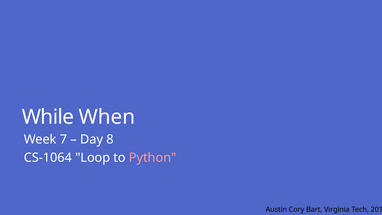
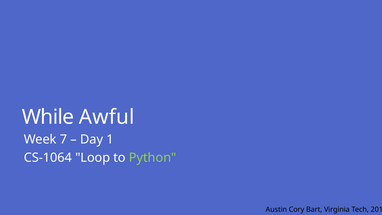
When: When -> Awful (107, 117)
8: 8 -> 1 (110, 139)
Python colour: pink -> light green (153, 158)
